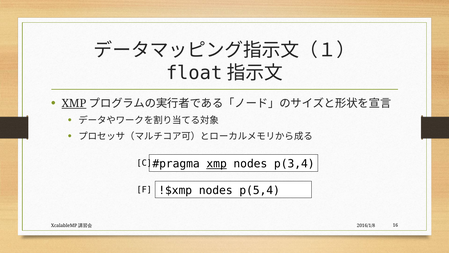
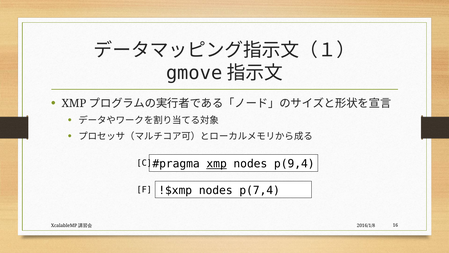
float: float -> gmove (194, 73)
XMP underline: present -> none (74, 103)
p(3,4: p(3,4 -> p(9,4 (294, 164)
p(5,4: p(5,4 -> p(7,4 (260, 190)
